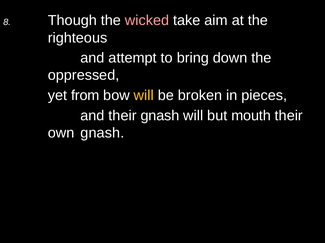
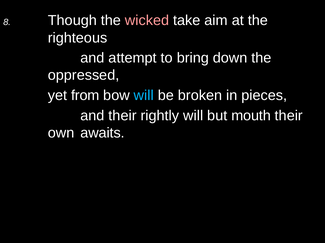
will colour: yellow -> light blue (144, 96)
their gnash: gnash -> rightly (160, 116)
own gnash: gnash -> awaits (103, 133)
